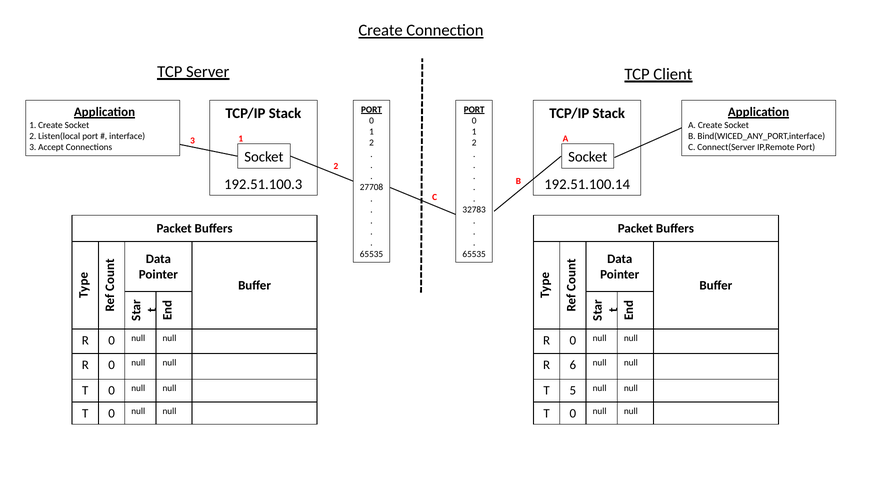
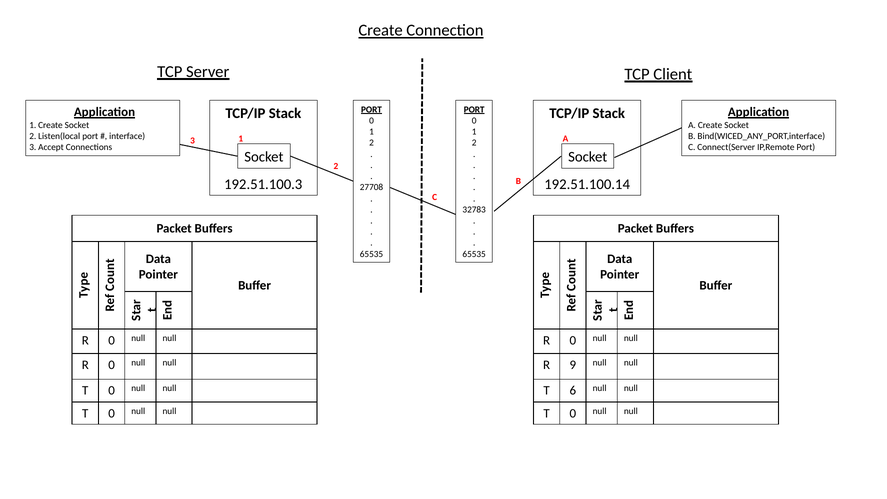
6: 6 -> 9 (573, 365)
5: 5 -> 6 (573, 391)
